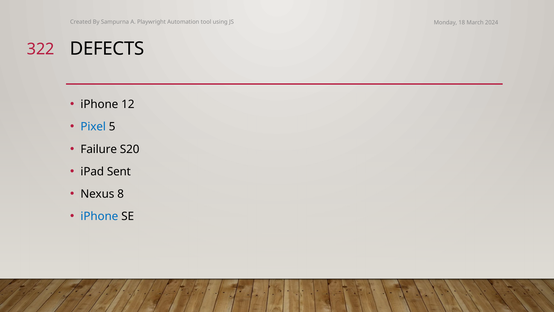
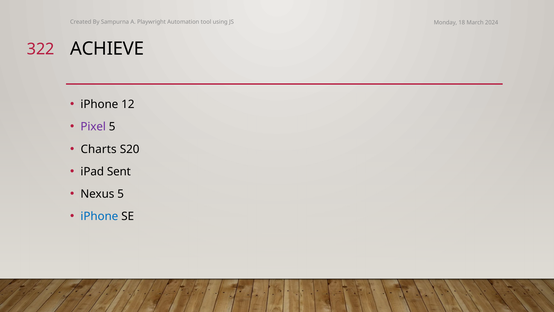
DEFECTS: DEFECTS -> ACHIEVE (107, 49)
Pixel colour: blue -> purple (93, 127)
Failure: Failure -> Charts (99, 149)
Nexus 8: 8 -> 5 (121, 194)
